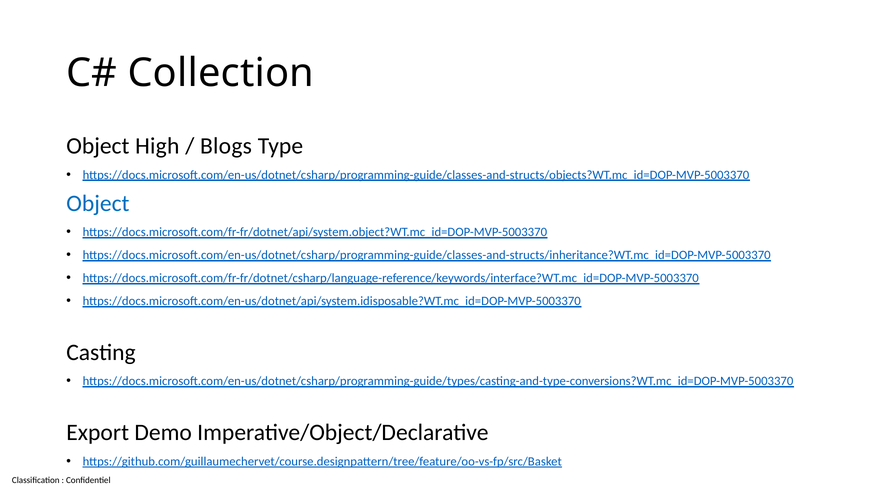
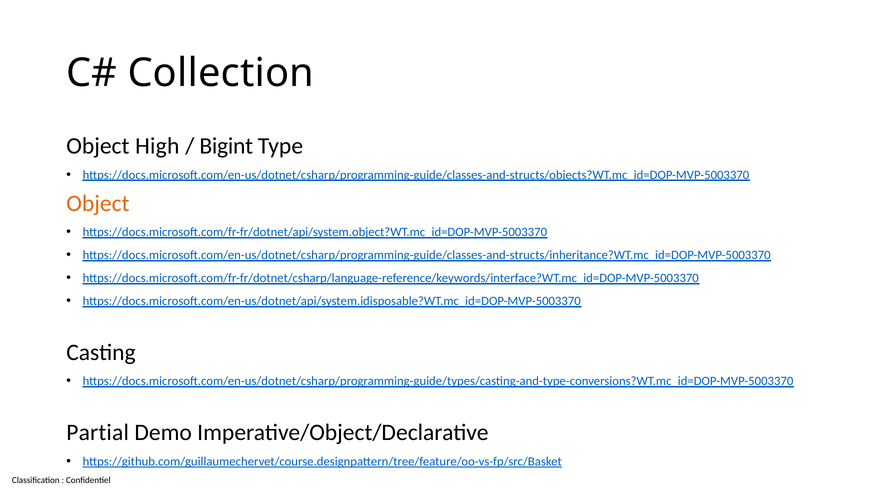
Blogs: Blogs -> Bigint (226, 146)
Object colour: blue -> orange (98, 204)
Export: Export -> Partial (98, 433)
